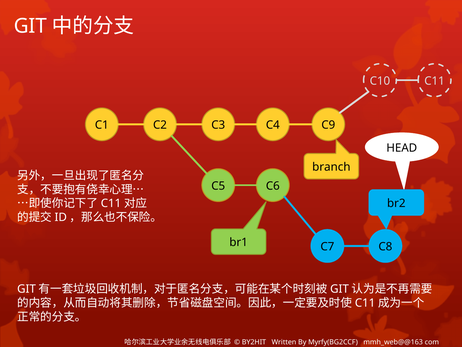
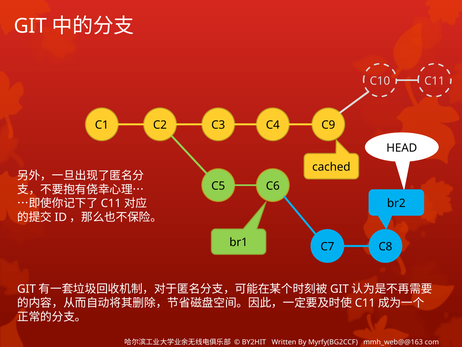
branch: branch -> cached (331, 167)
